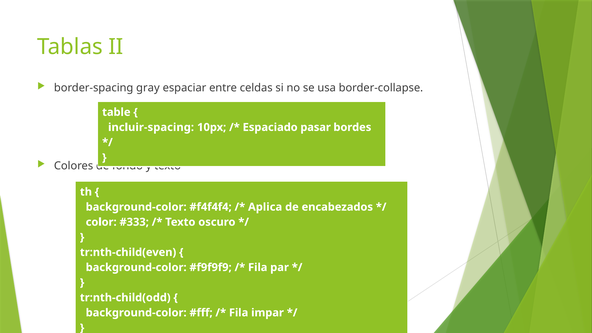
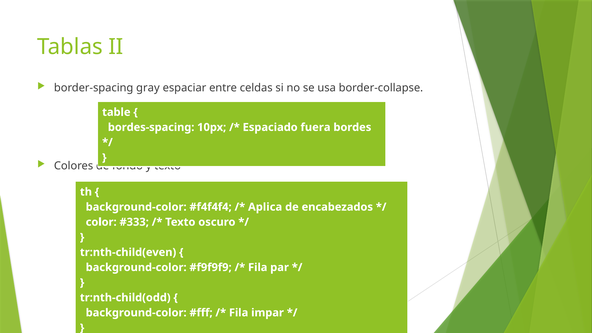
incluir-spacing: incluir-spacing -> bordes-spacing (151, 127)
pasar: pasar -> fuera (315, 127)
